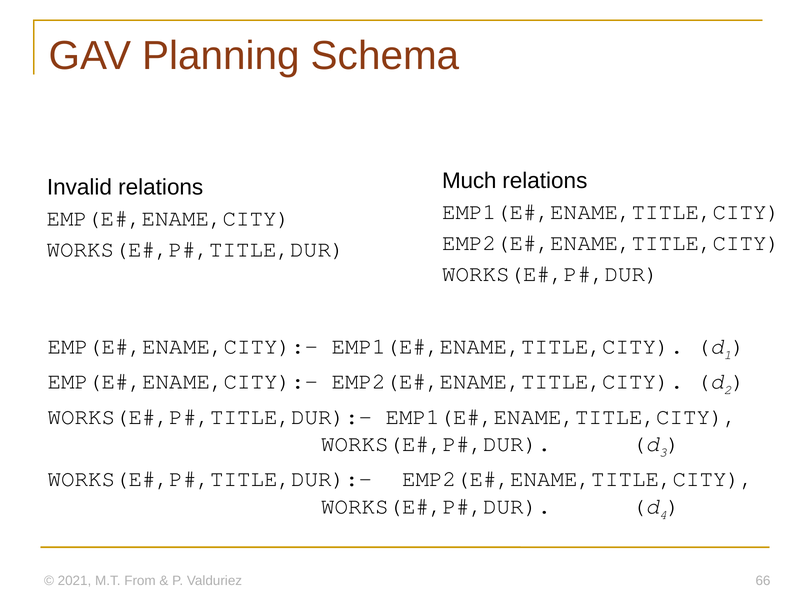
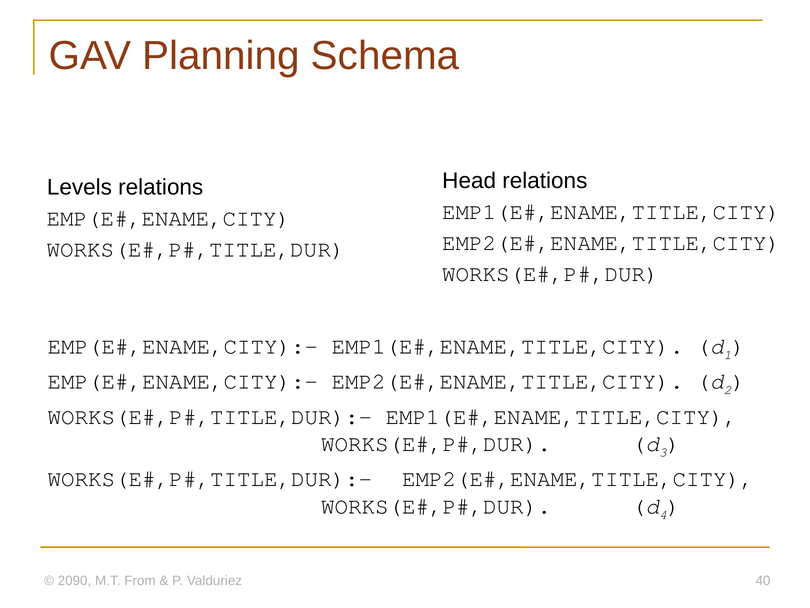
Much: Much -> Head (469, 181)
Invalid: Invalid -> Levels (79, 187)
2021: 2021 -> 2090 (74, 580)
66: 66 -> 40 (763, 580)
